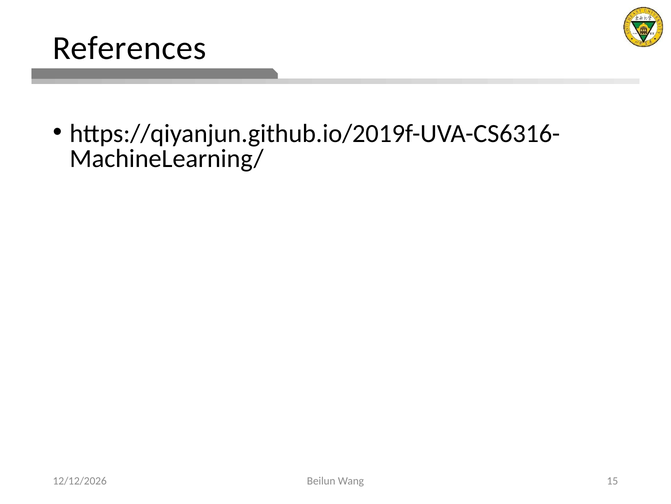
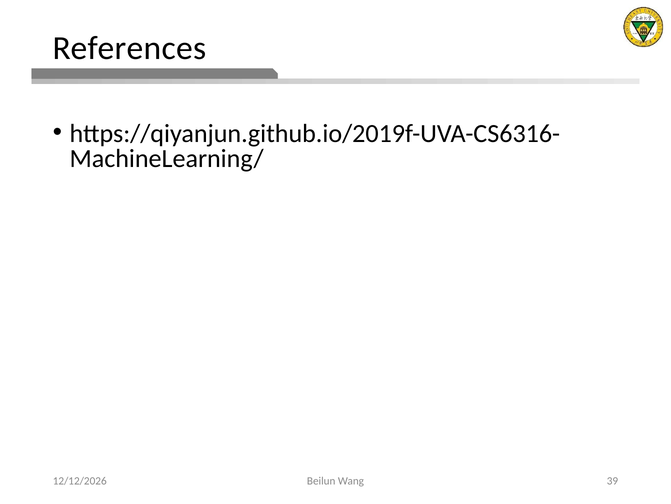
15: 15 -> 39 (612, 480)
